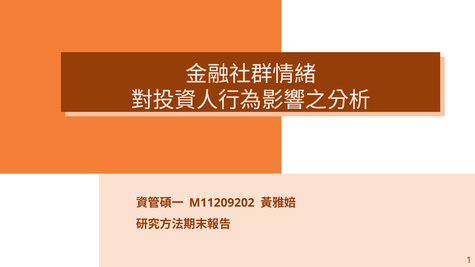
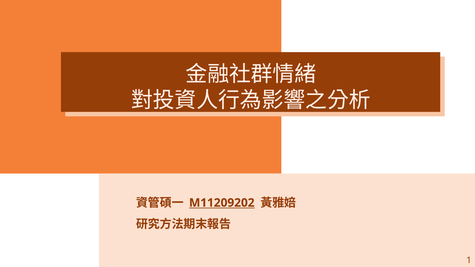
M11209202 underline: none -> present (222, 203)
